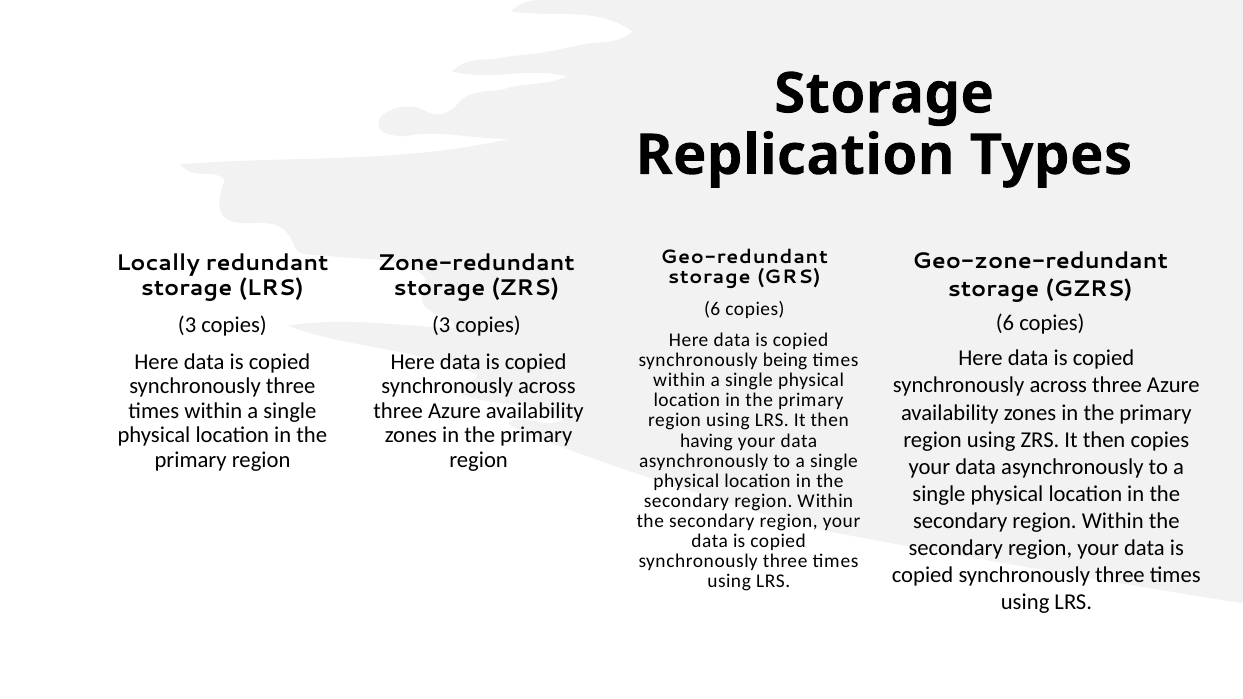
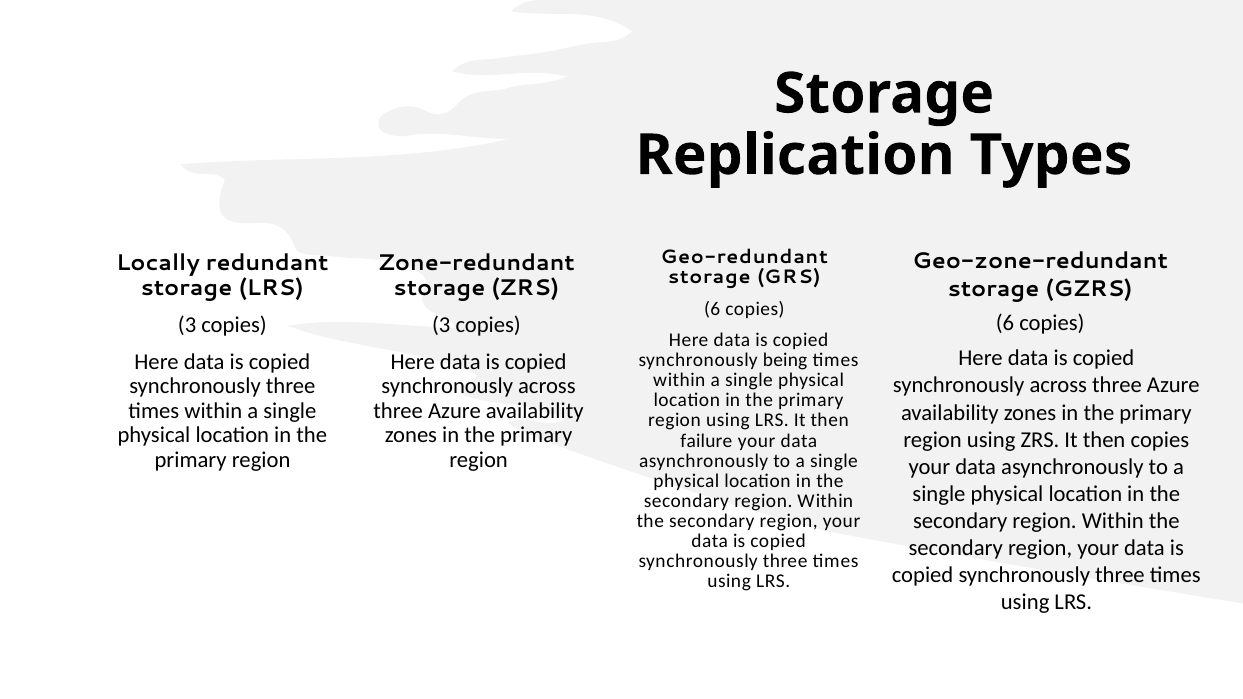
having: having -> failure (706, 441)
